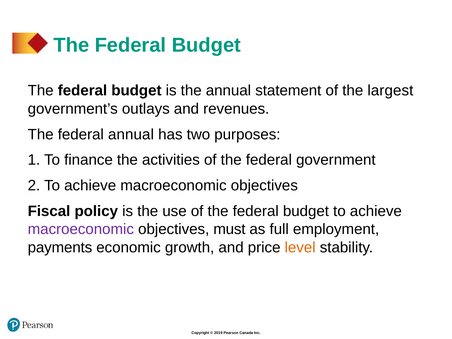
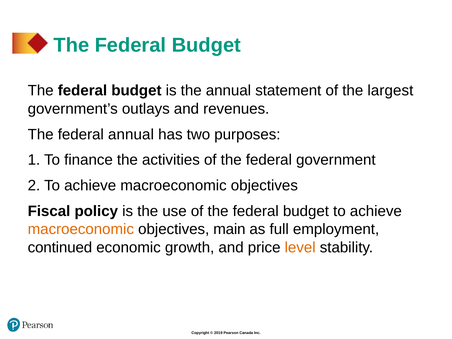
macroeconomic colour: purple -> orange (81, 229)
must: must -> main (229, 229)
payments: payments -> continued (60, 247)
